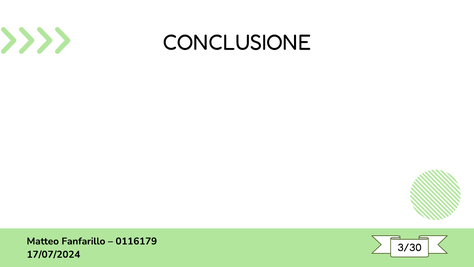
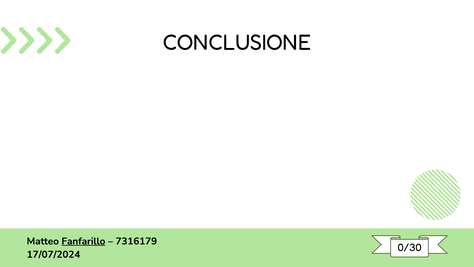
Fanfarillo underline: none -> present (83, 241)
0116179: 0116179 -> 7316179 (136, 241)
3/30: 3/30 -> 0/30 (410, 247)
